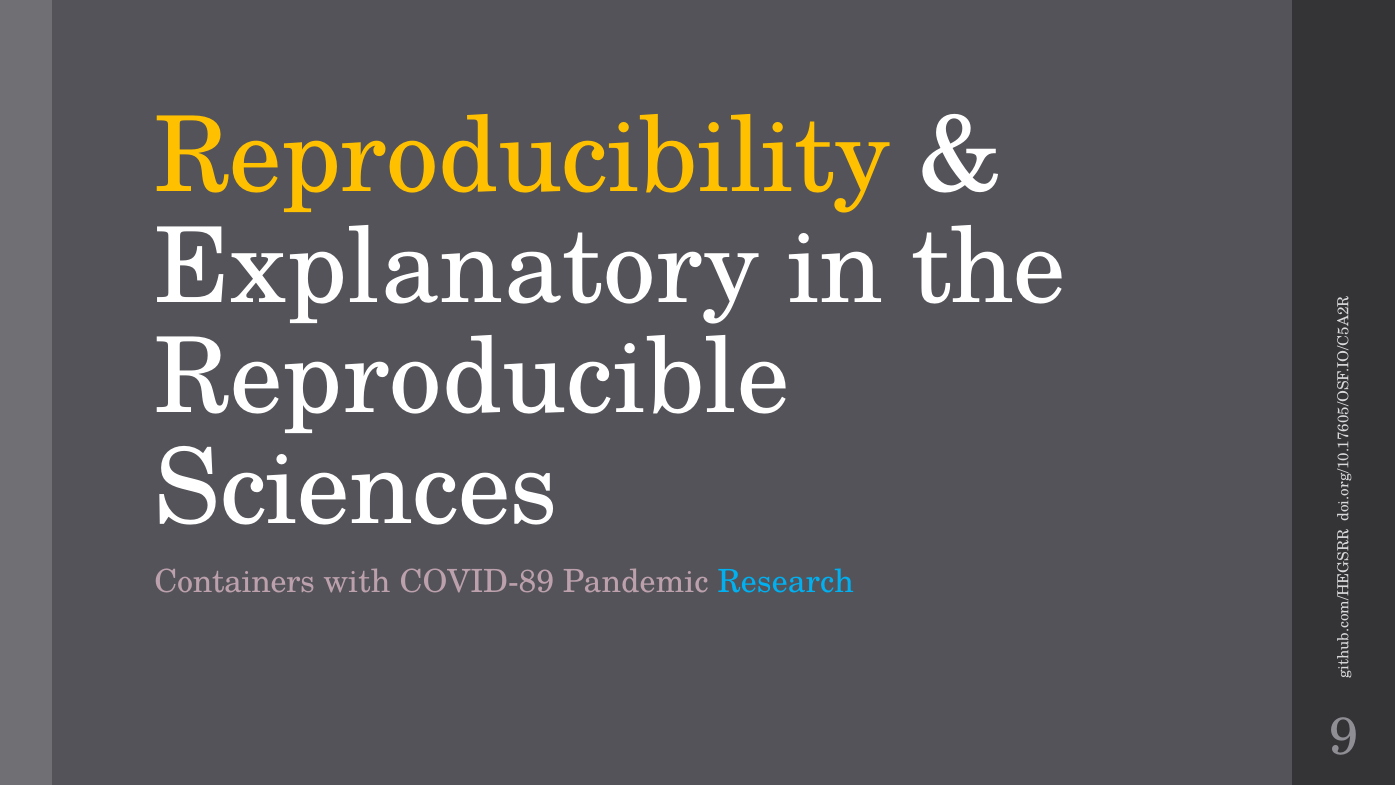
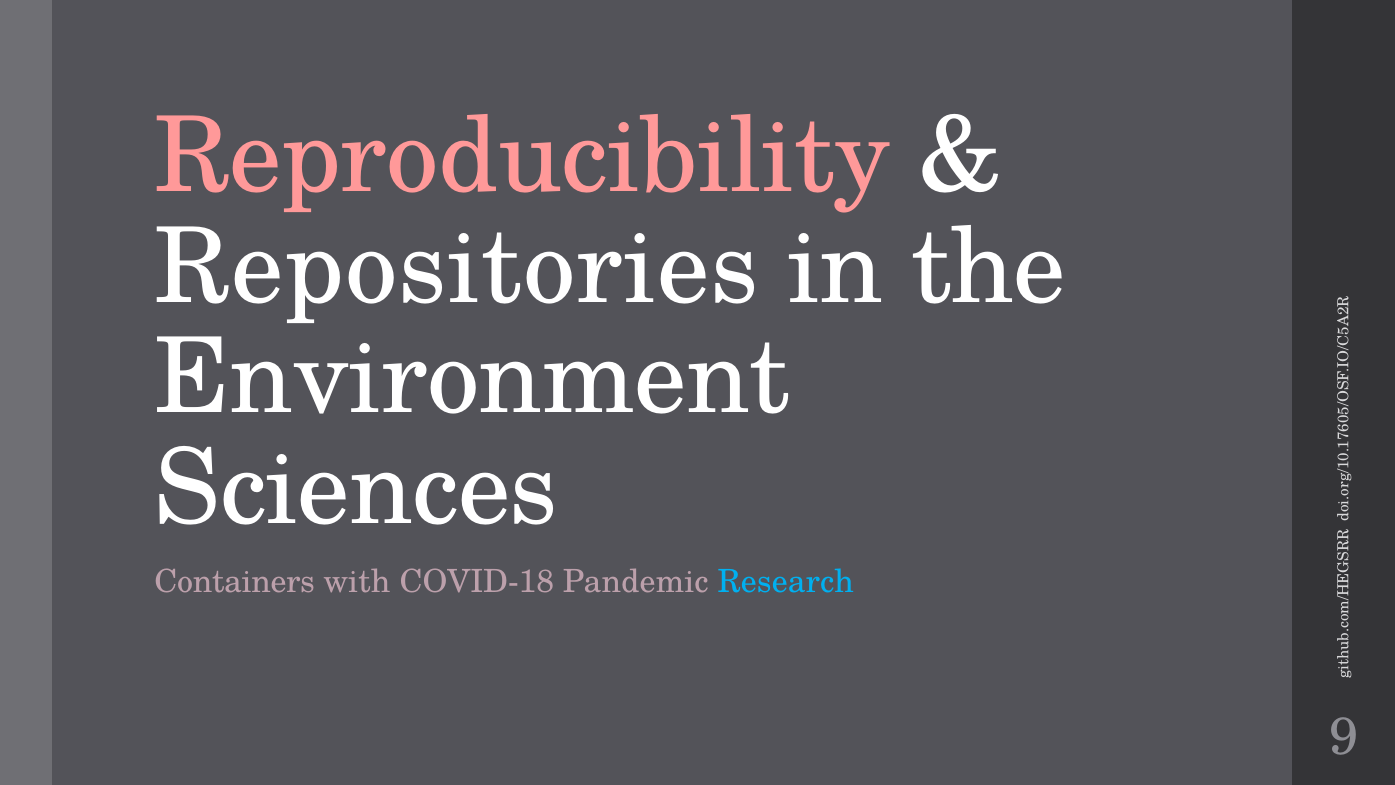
Reproducibility colour: yellow -> pink (523, 157)
Explanatory: Explanatory -> Repositories (457, 268)
Reproducible: Reproducible -> Environment (473, 378)
COVID-89: COVID-89 -> COVID-18 (477, 581)
